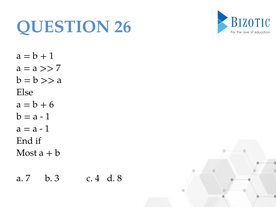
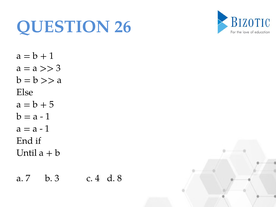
7: 7 -> 3 (58, 68)
6: 6 -> 5 (52, 104)
Most: Most -> Until (27, 153)
